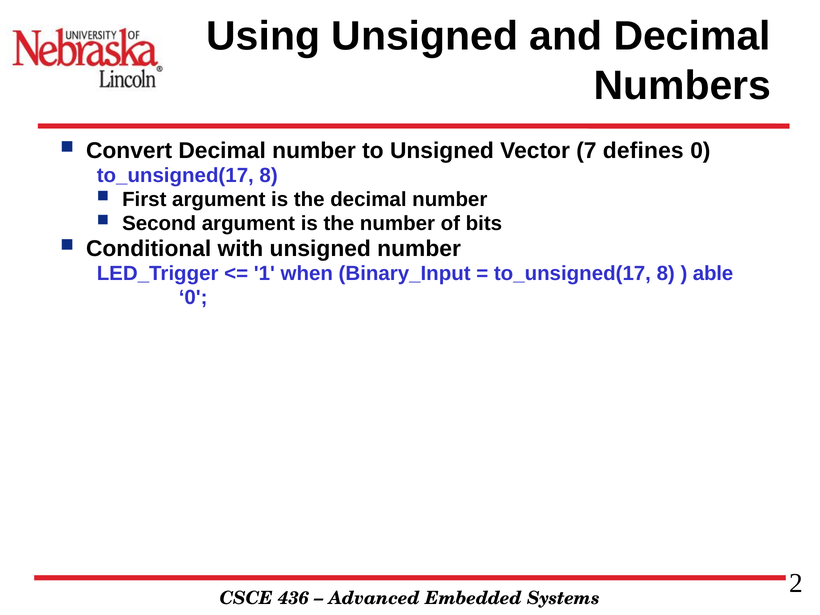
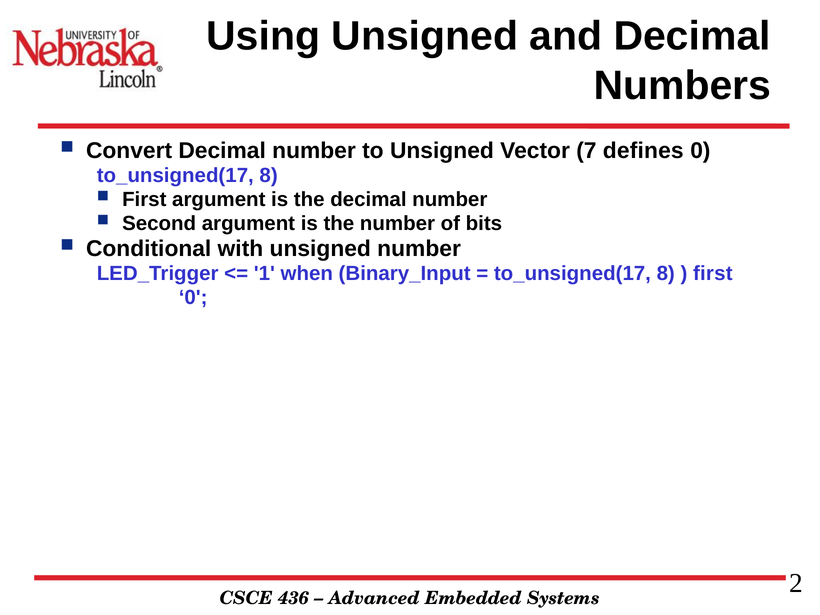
able: able -> first (713, 273)
